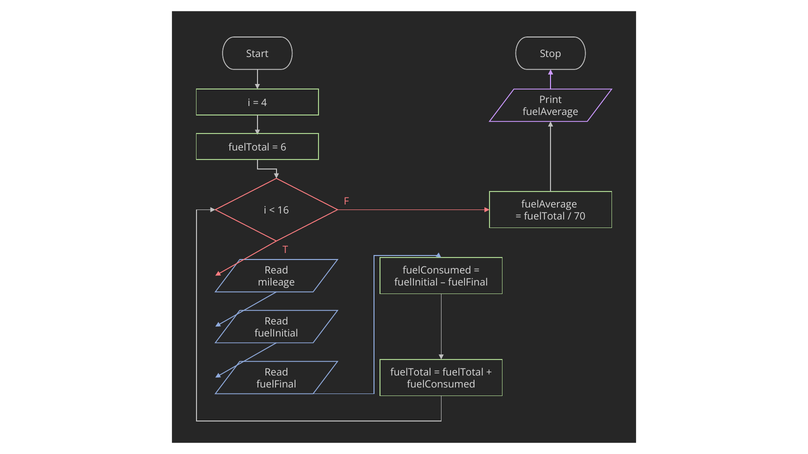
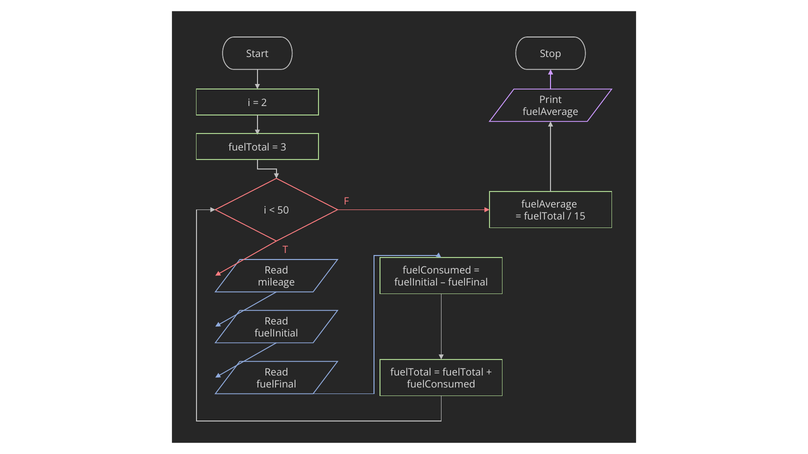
4: 4 -> 2 (264, 103)
6: 6 -> 3 (283, 148)
16: 16 -> 50 (283, 211)
70: 70 -> 15 (580, 217)
